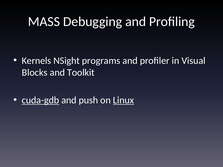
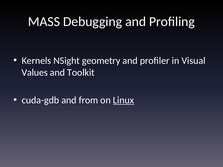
programs: programs -> geometry (101, 61)
Blocks: Blocks -> Values (35, 73)
cuda-gdb underline: present -> none (40, 100)
push: push -> from (88, 100)
